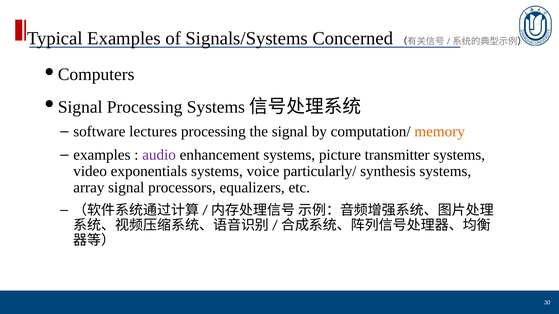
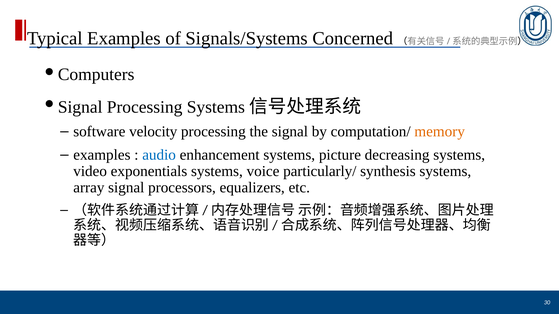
lectures: lectures -> velocity (153, 132)
audio colour: purple -> blue (159, 155)
transmitter: transmitter -> decreasing (397, 155)
